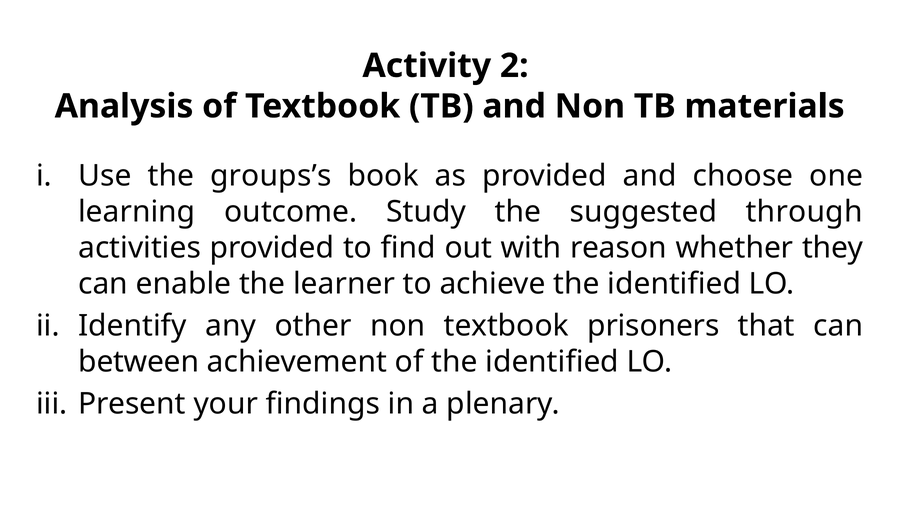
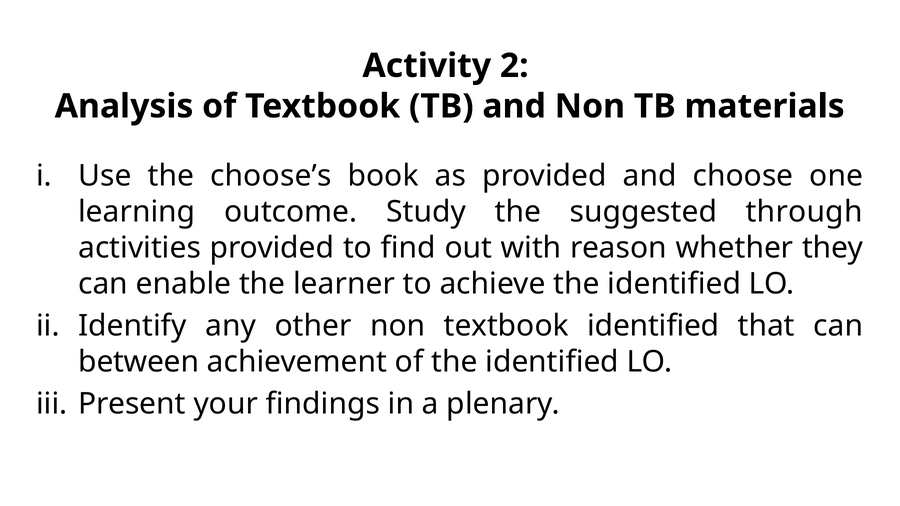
groups’s: groups’s -> choose’s (271, 176)
textbook prisoners: prisoners -> identified (653, 326)
